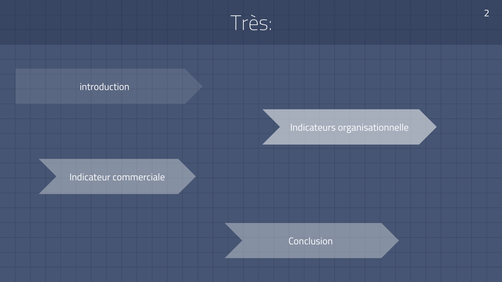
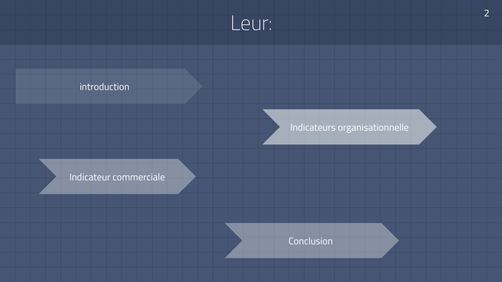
Très: Très -> Leur (252, 23)
